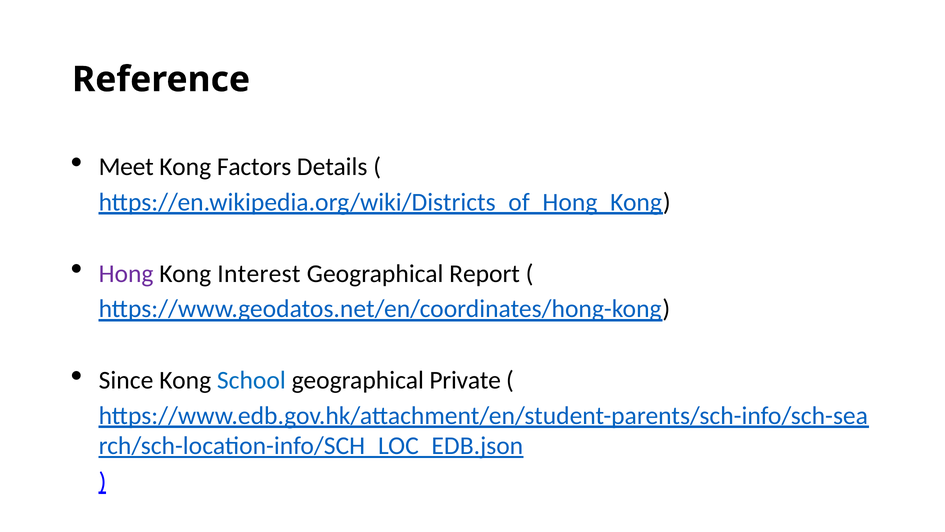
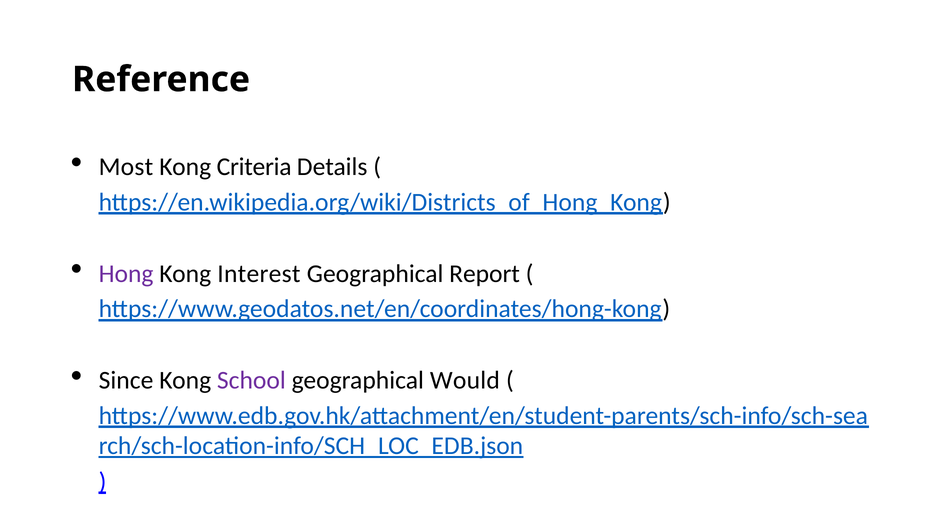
Meet: Meet -> Most (126, 167)
Factors: Factors -> Criteria (254, 167)
School colour: blue -> purple (251, 380)
Private: Private -> Would (465, 380)
